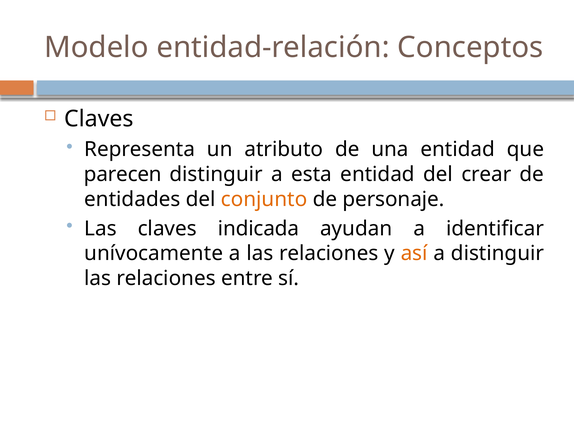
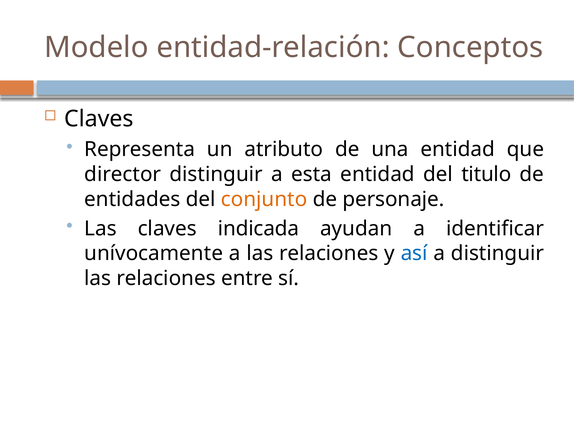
parecen: parecen -> director (123, 174)
crear: crear -> titulo (486, 174)
así colour: orange -> blue (414, 253)
